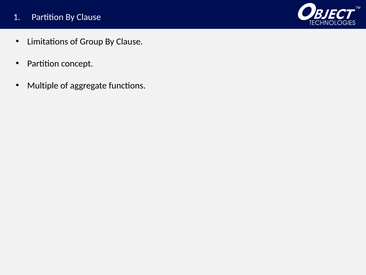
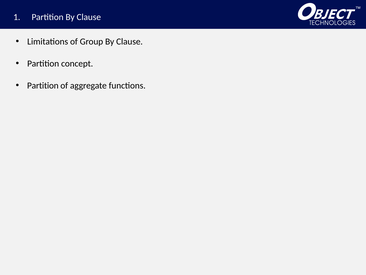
Multiple: Multiple -> Partition (43, 85)
